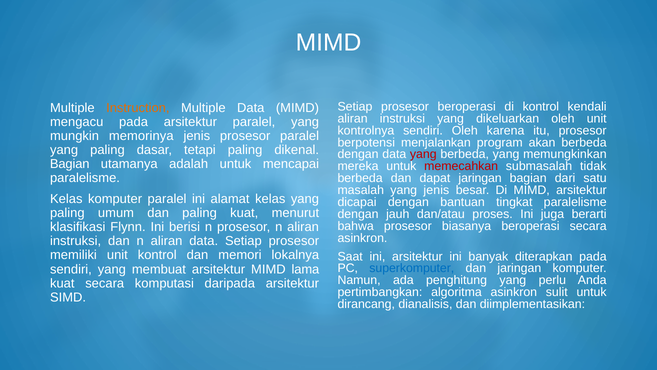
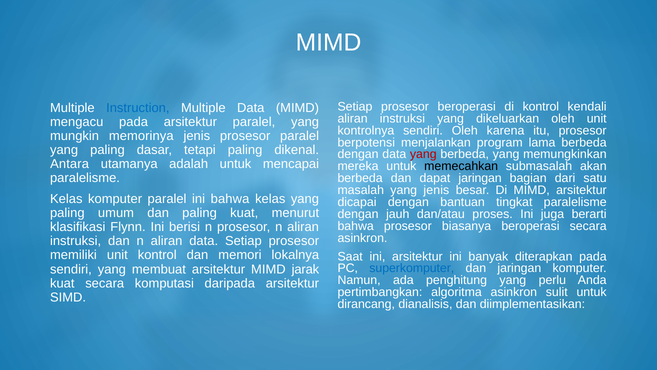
Instruction colour: orange -> blue (138, 108)
akan: akan -> lama (542, 142)
Bagian: Bagian -> Antara (70, 164)
memecahkan colour: red -> black (461, 166)
tidak: tidak -> akan (593, 166)
ini alamat: alamat -> bahwa (230, 199)
lama: lama -> jarak (305, 269)
